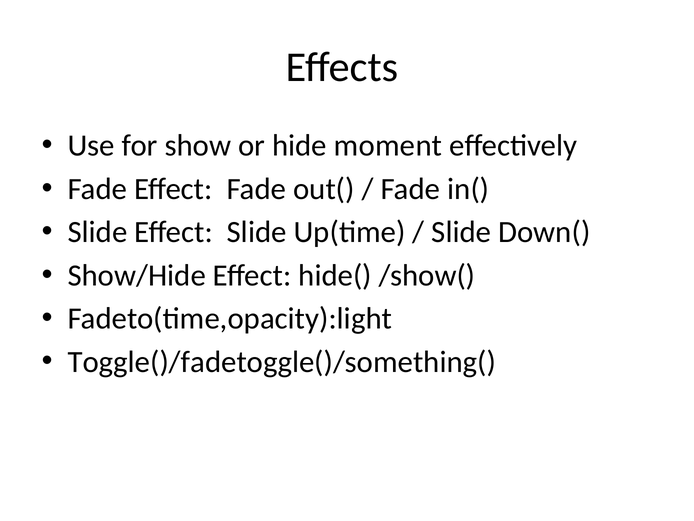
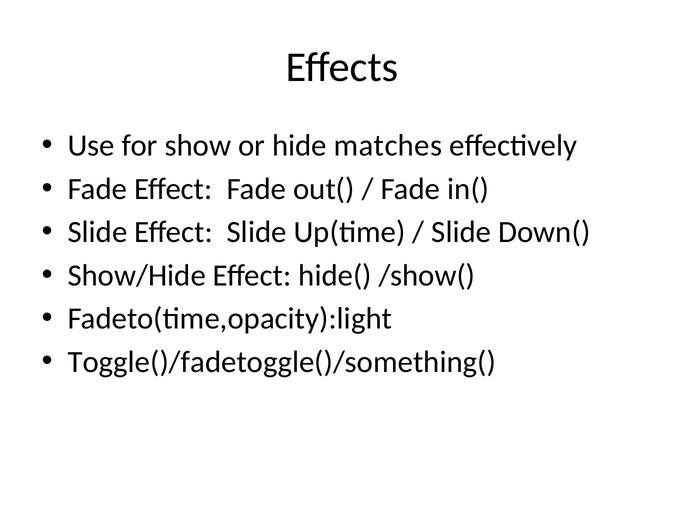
moment: moment -> matches (388, 146)
